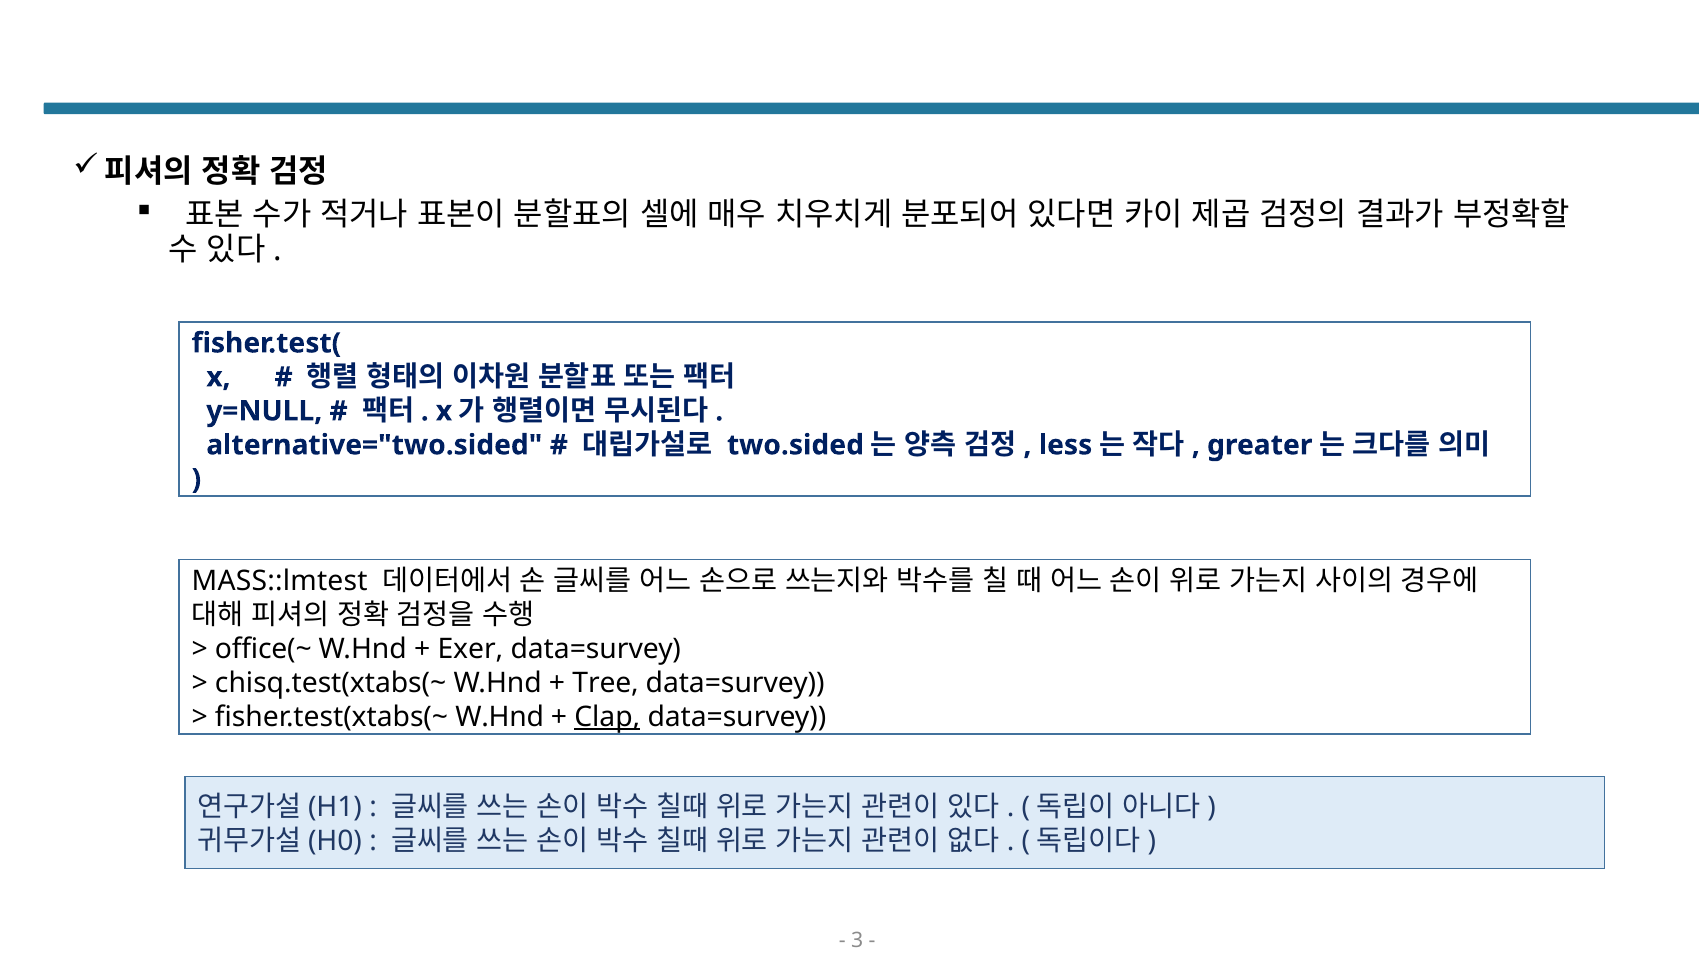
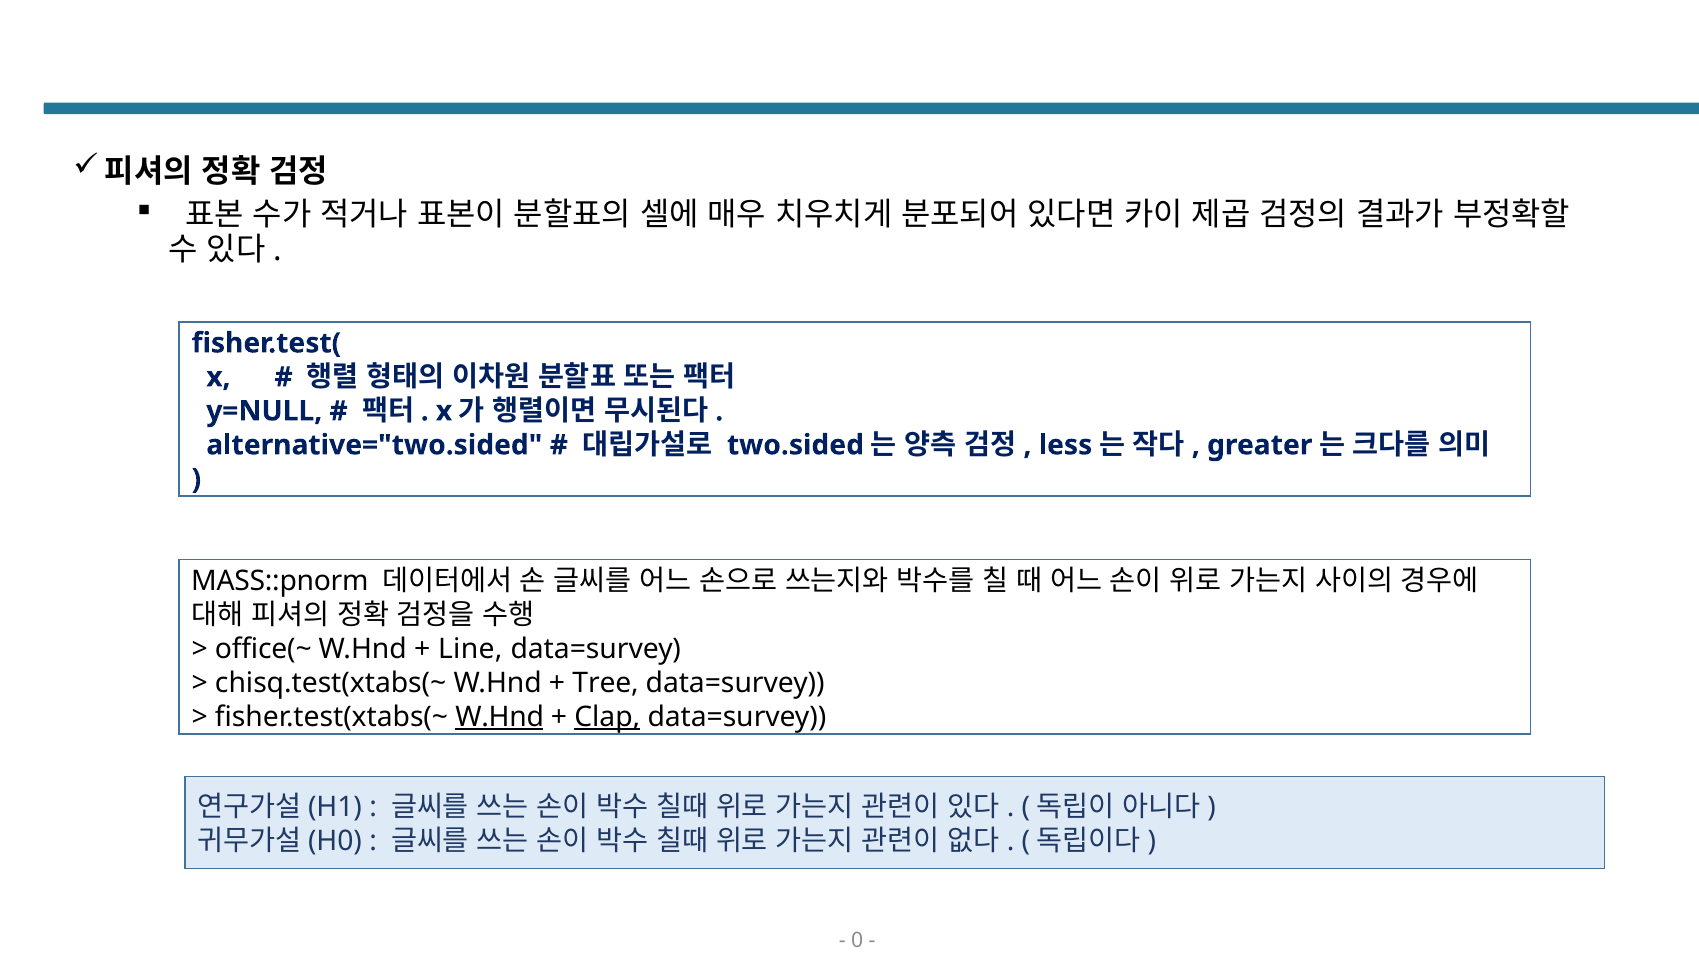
MASS::lmtest: MASS::lmtest -> MASS::pnorm (280, 581)
Exer: Exer -> Line (470, 649)
W.Hnd underline: none -> present (500, 716)
3: 3 -> 0 (857, 941)
